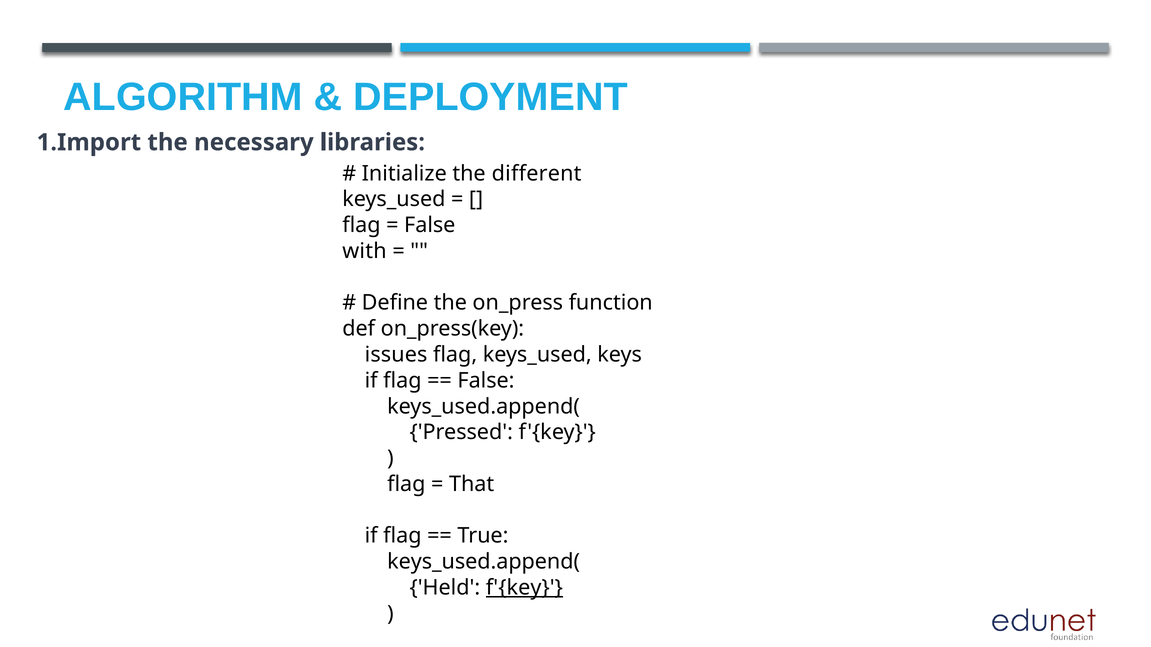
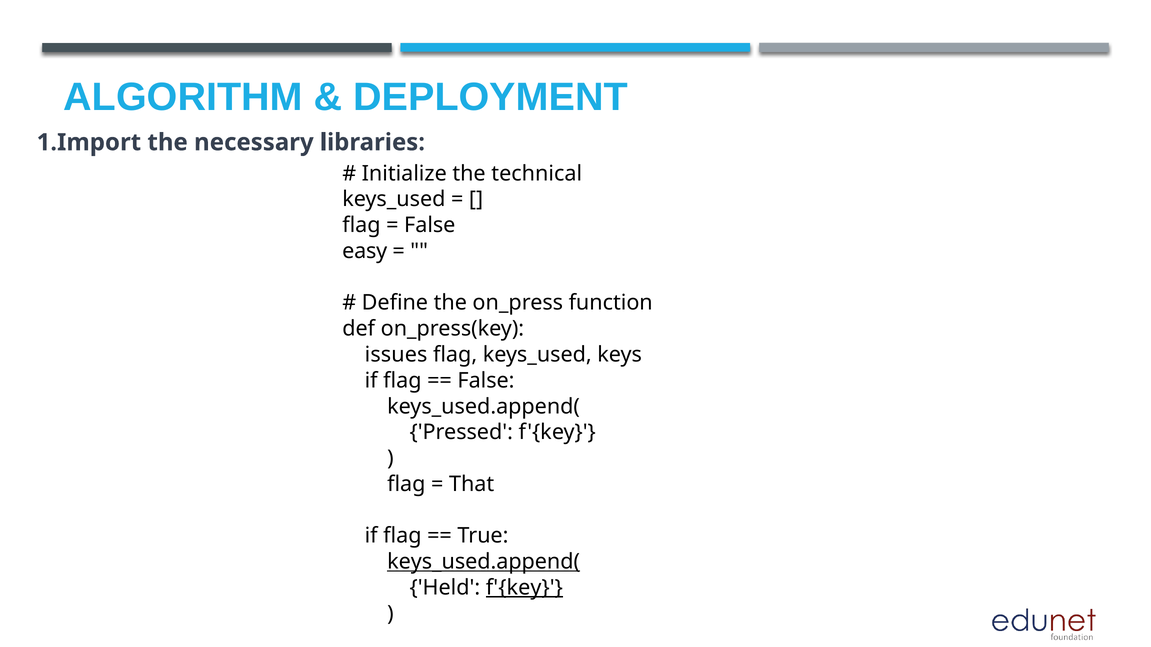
different: different -> technical (537, 174)
with: with -> easy (365, 251)
keys_used.append( underline: none -> present (484, 562)
